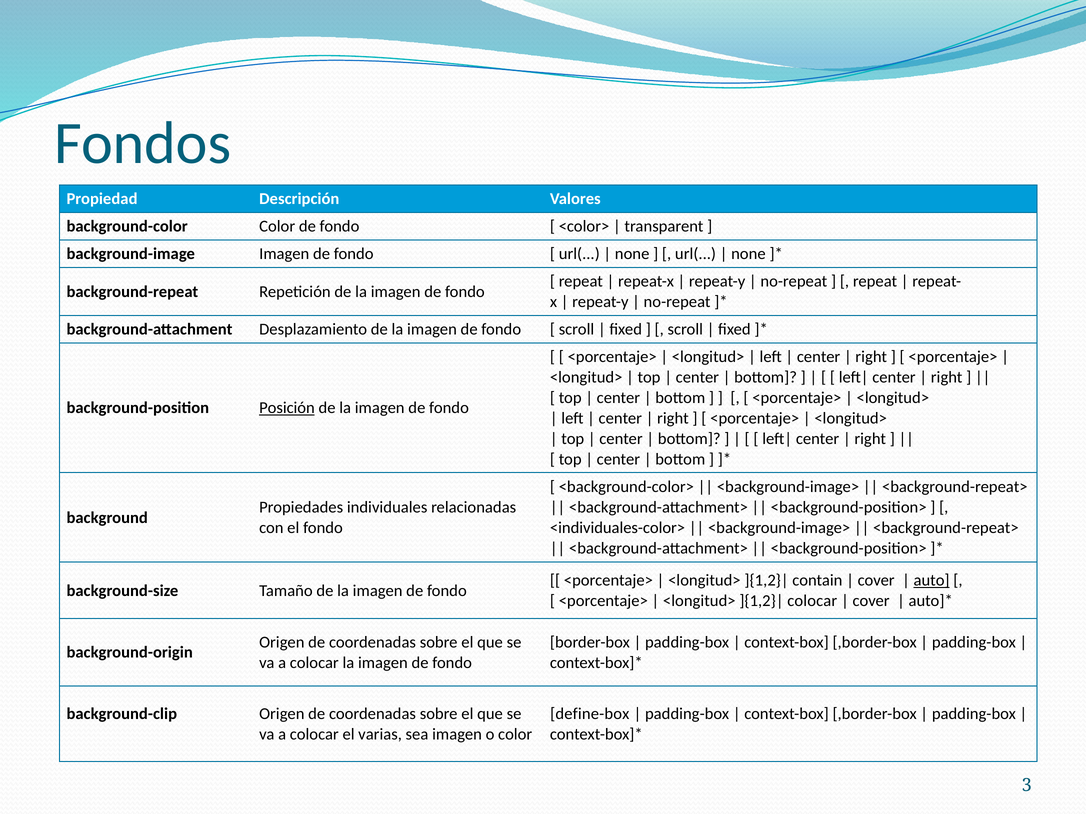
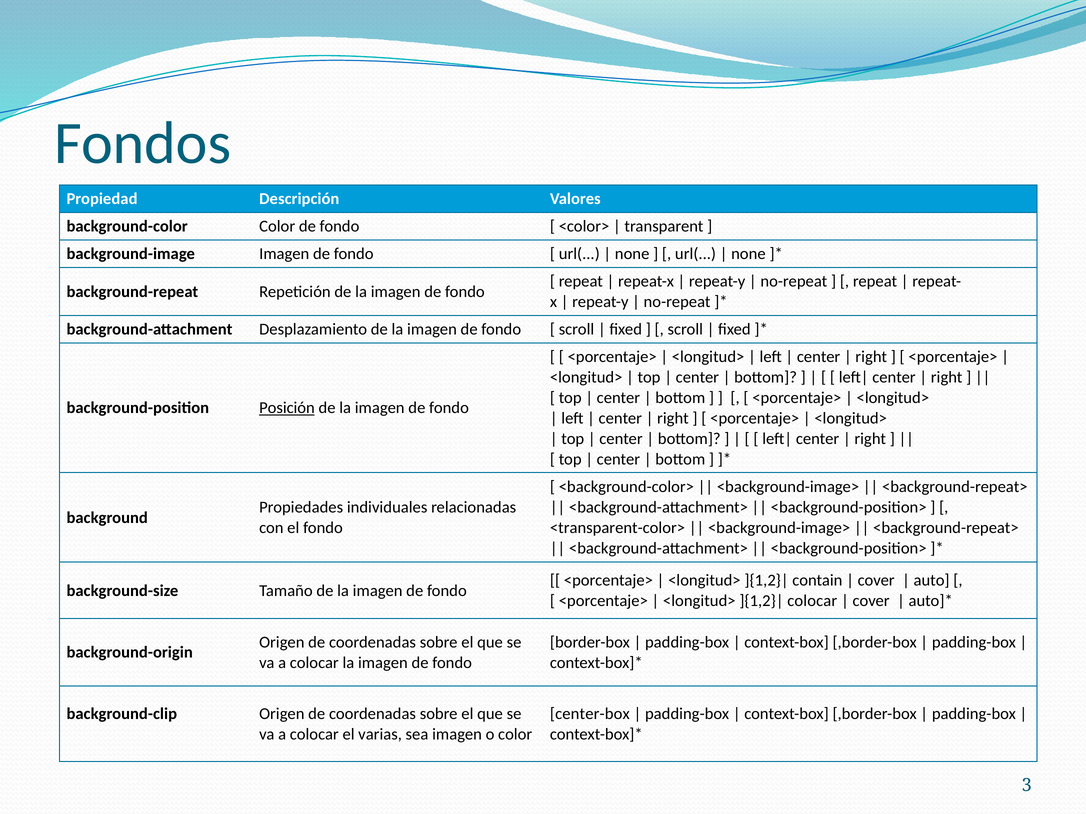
<individuales-color>: <individuales-color> -> <transparent-color> (618, 528)
auto underline: present -> none (932, 581)
define-box: define-box -> center-box (590, 714)
